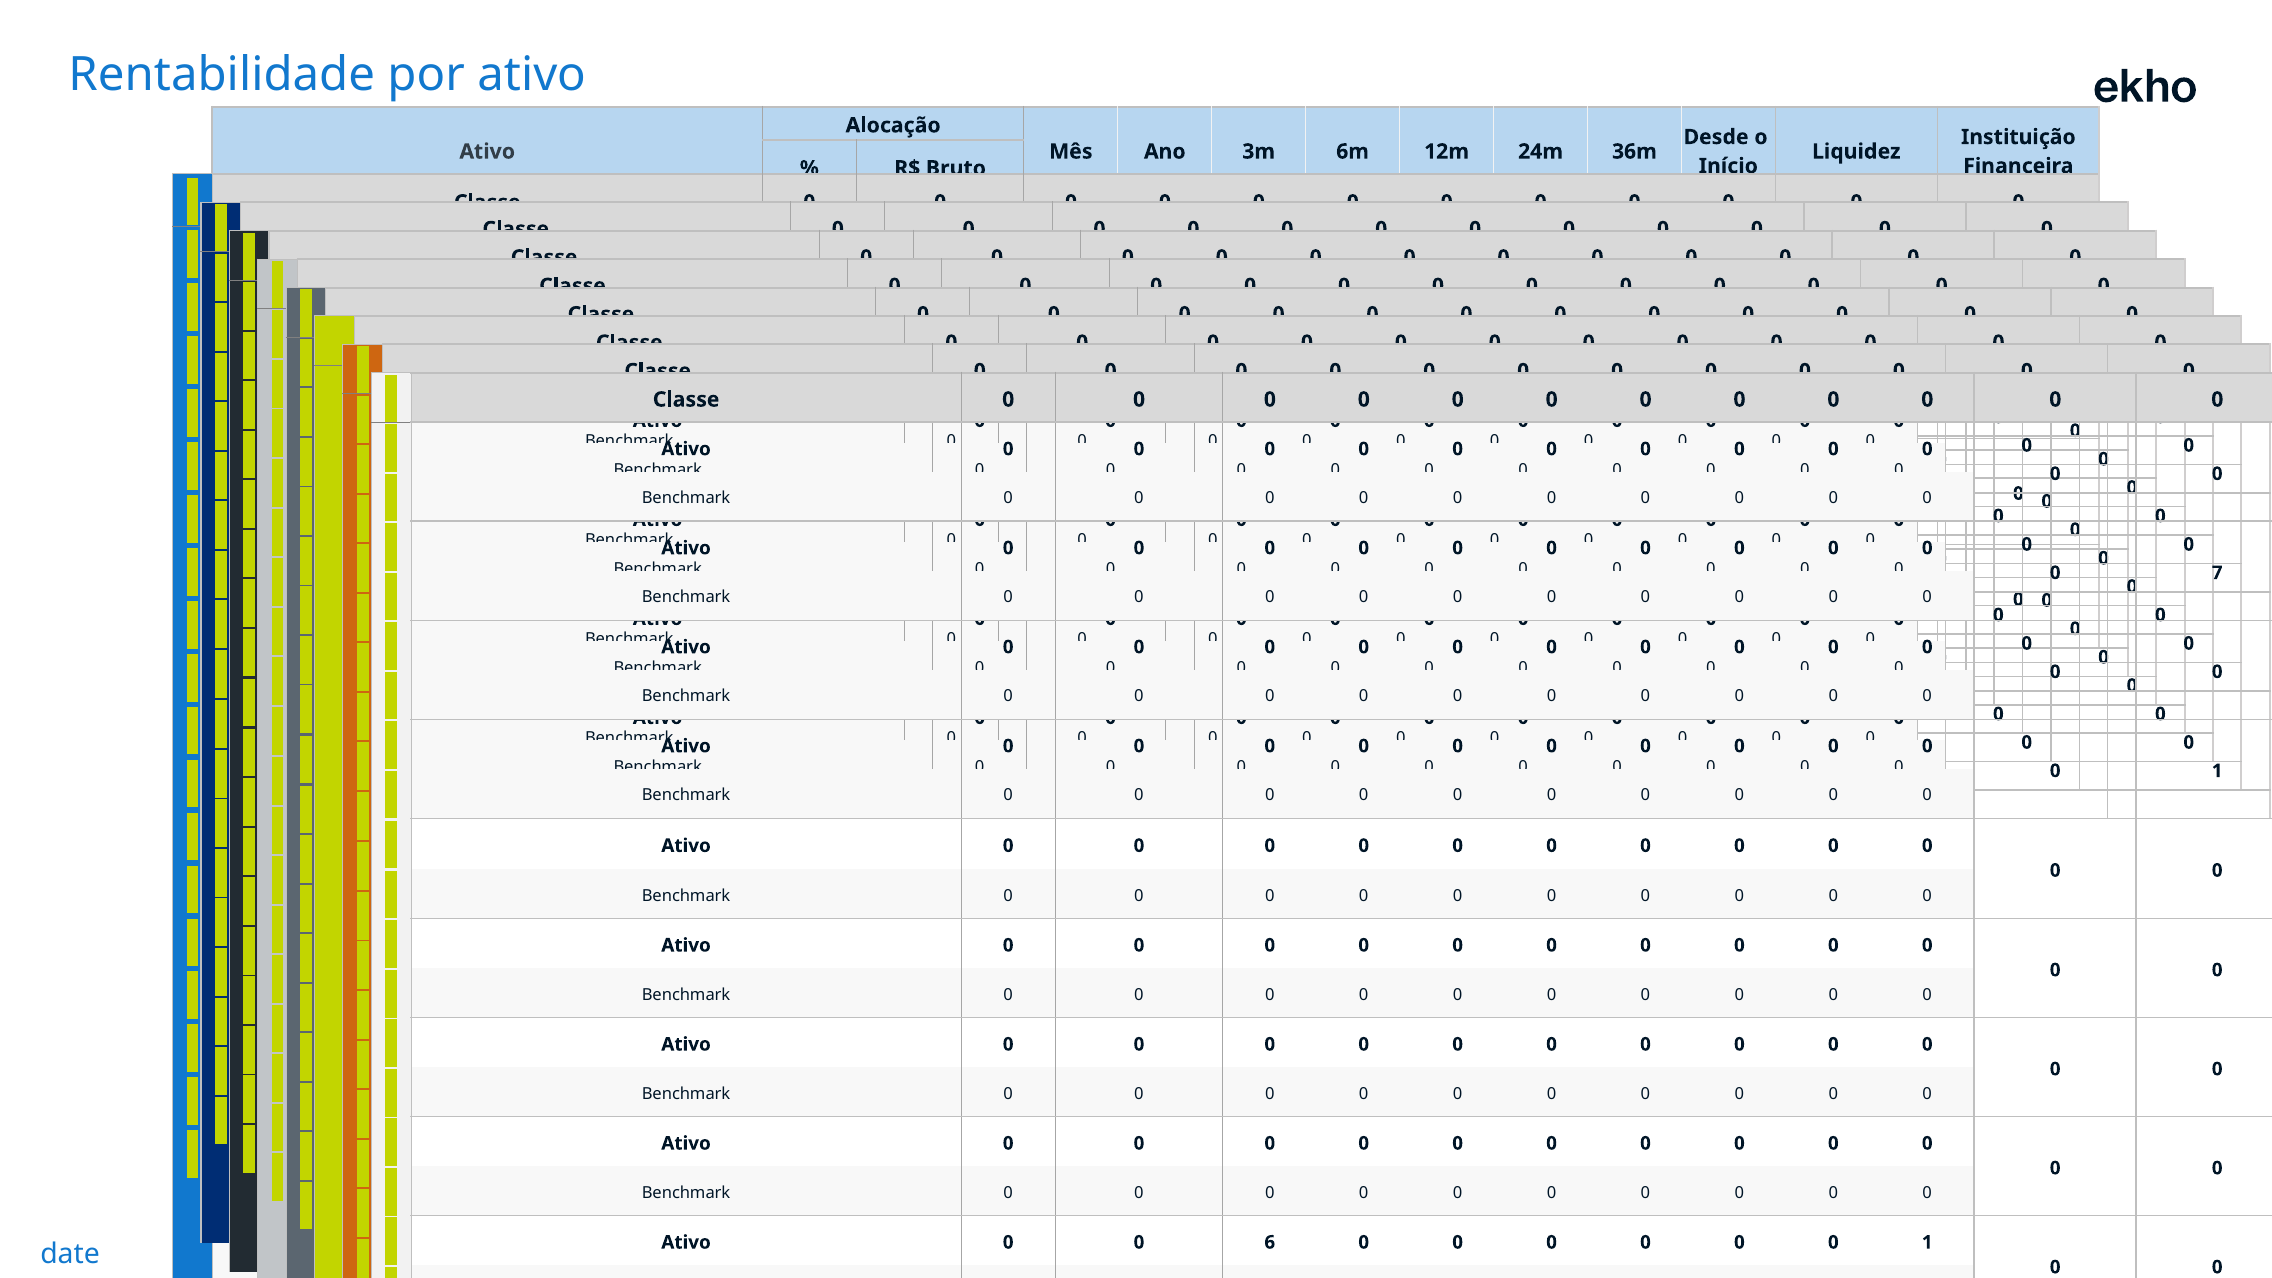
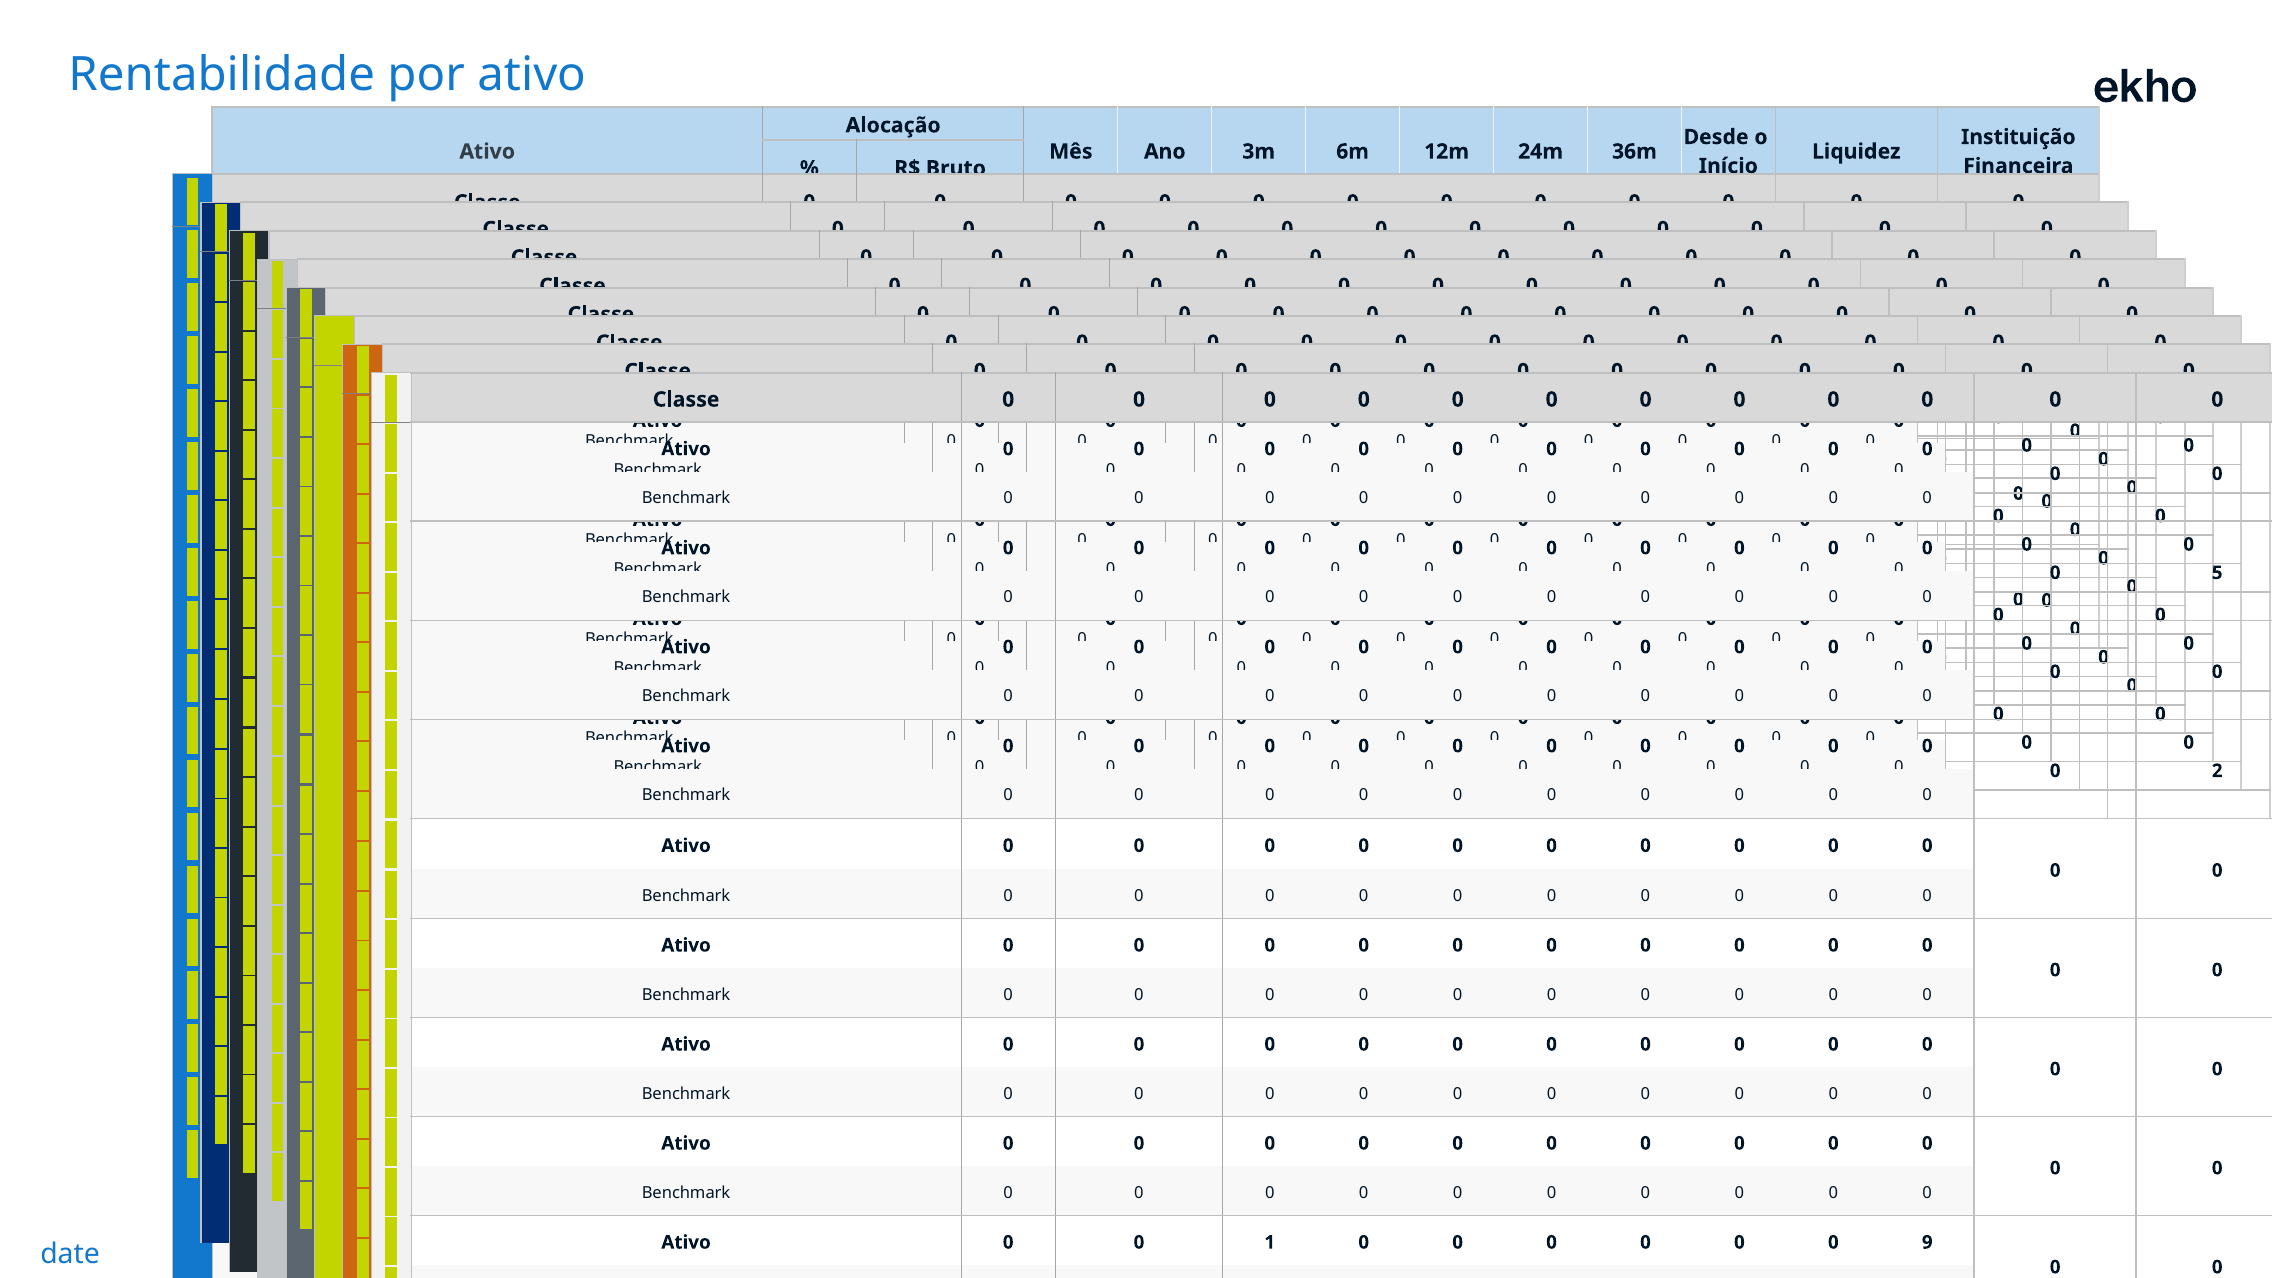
7: 7 -> 5 (2217, 573)
1: 1 -> 2 (2217, 771)
6: 6 -> 1 (1270, 1242)
1: 1 -> 9 (1927, 1242)
